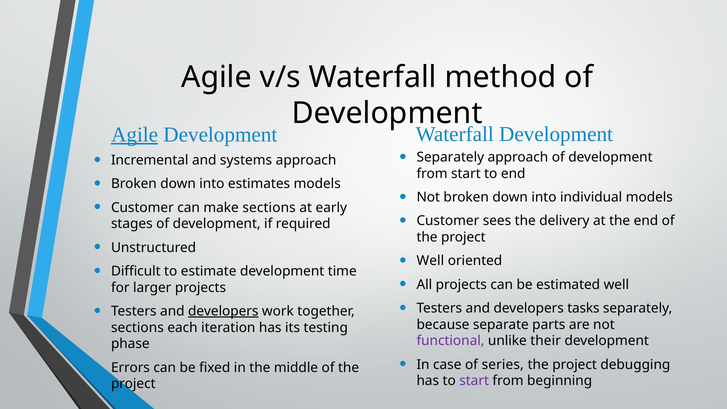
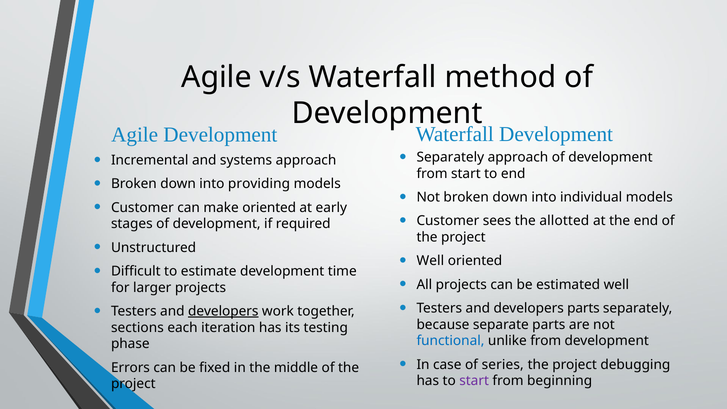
Agile underline: present -> none (135, 135)
estimates: estimates -> providing (259, 184)
make sections: sections -> oriented (269, 207)
delivery: delivery -> allotted (564, 221)
developers tasks: tasks -> parts (583, 308)
functional colour: purple -> blue (450, 341)
unlike their: their -> from (546, 341)
